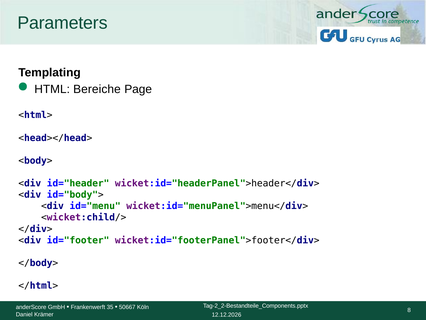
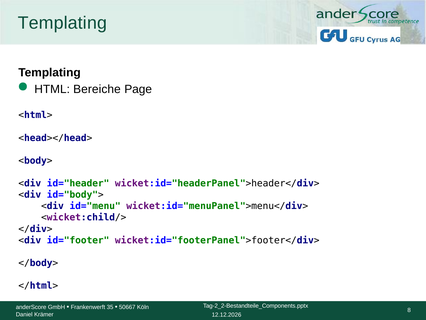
Parameters: Parameters -> Templating (62, 23)
